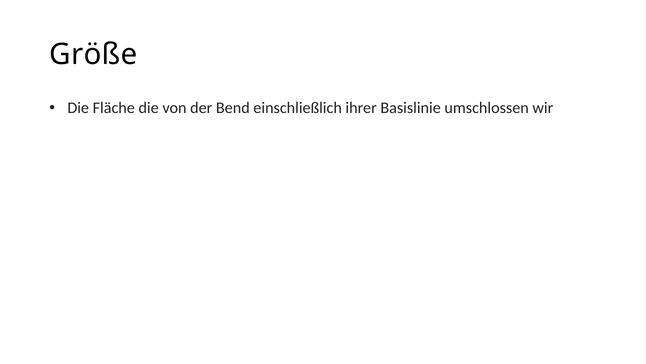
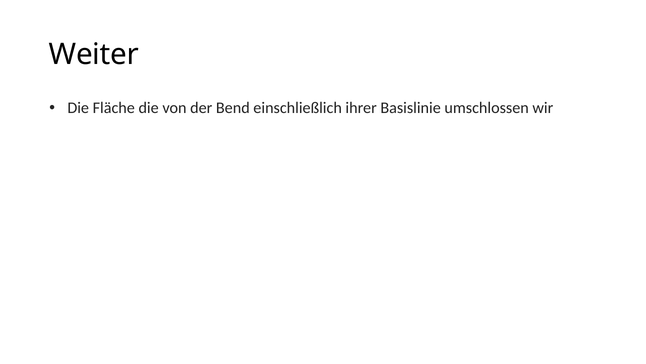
Größe: Größe -> Weiter (94, 54)
